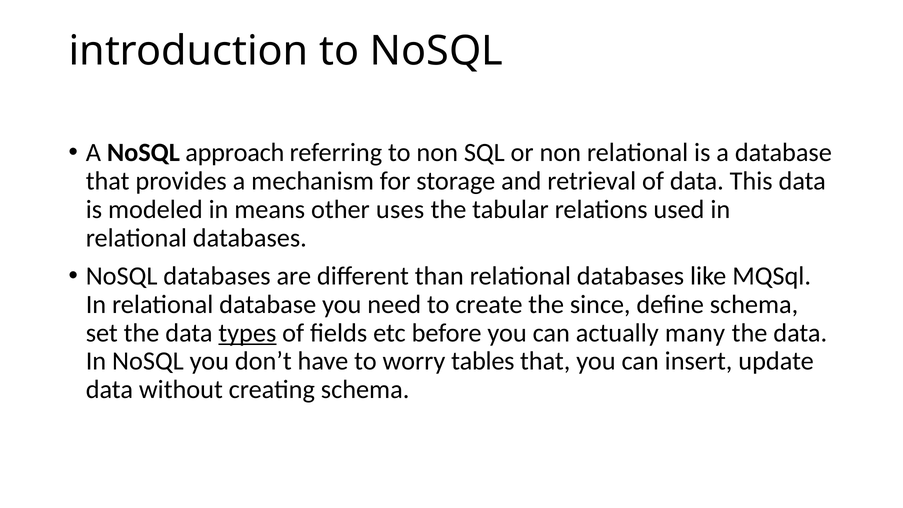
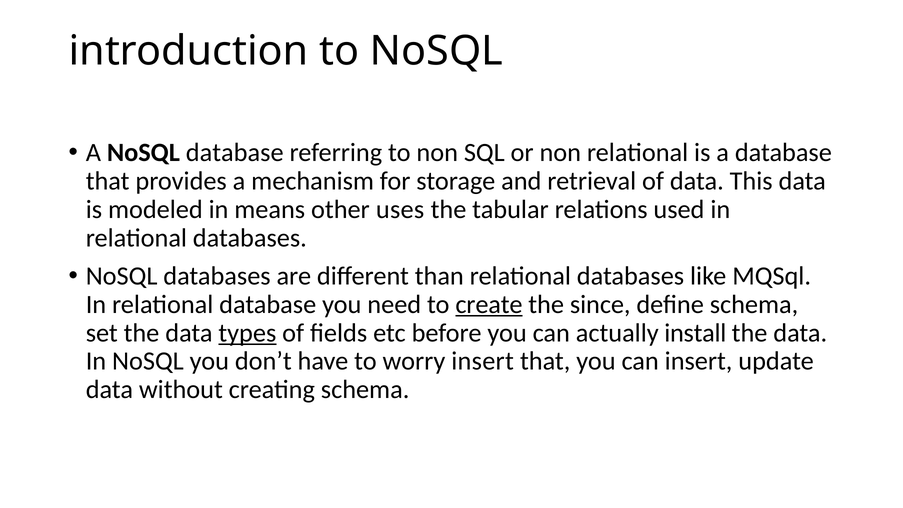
NoSQL approach: approach -> database (235, 153)
create underline: none -> present (489, 304)
many: many -> install (695, 333)
worry tables: tables -> insert (483, 361)
